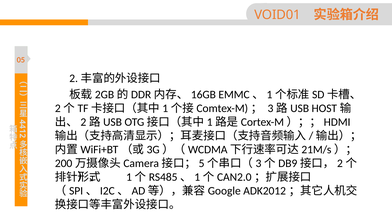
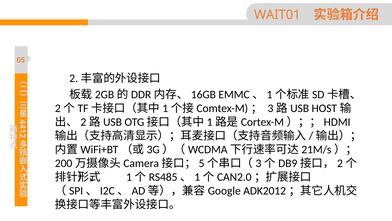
VOID01: VOID01 -> WAIT01 (277, 15)
